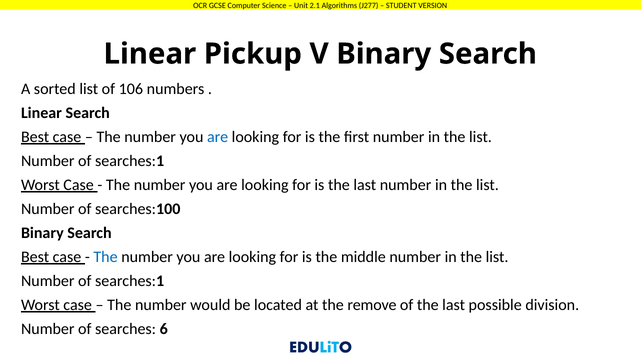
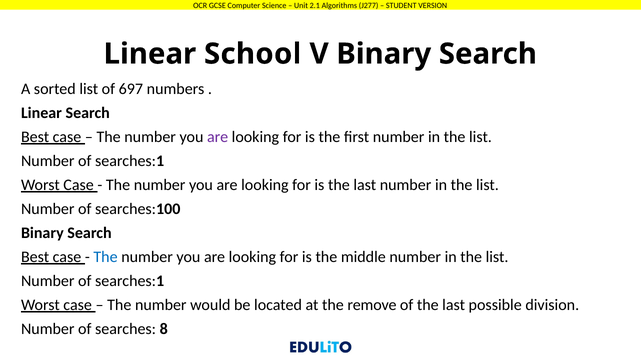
Pickup: Pickup -> School (253, 54)
106: 106 -> 697 (131, 89)
are colour: blue -> purple (218, 137)
6: 6 -> 8 (164, 328)
